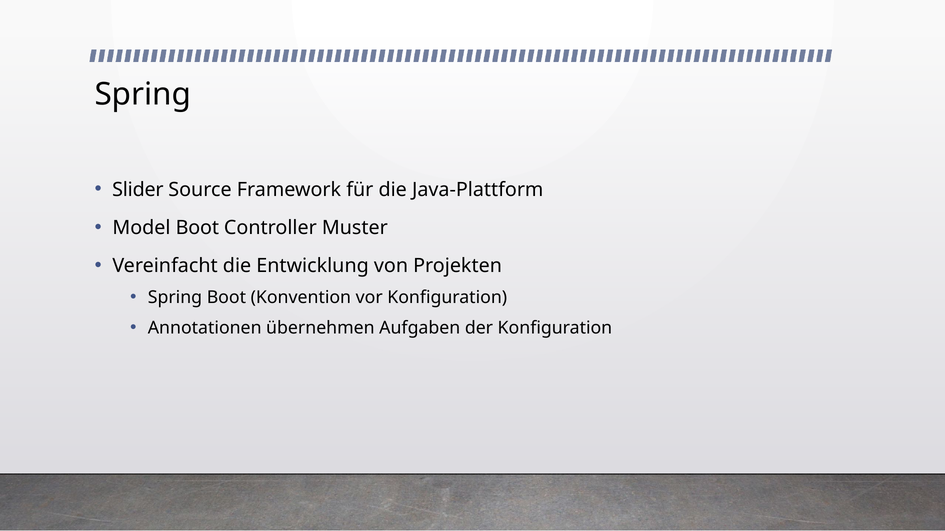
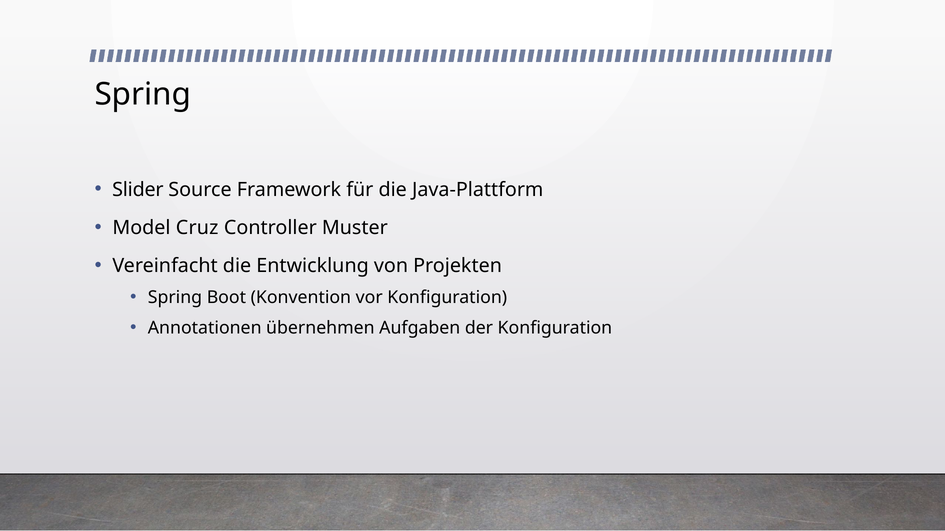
Model Boot: Boot -> Cruz (197, 228)
